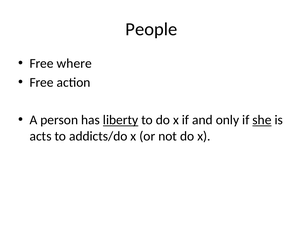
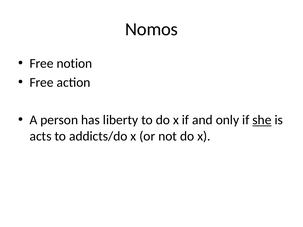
People: People -> Nomos (152, 29)
where: where -> notion (74, 64)
liberty underline: present -> none (121, 120)
